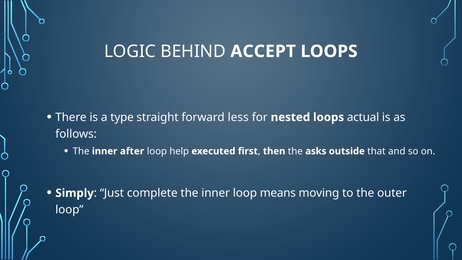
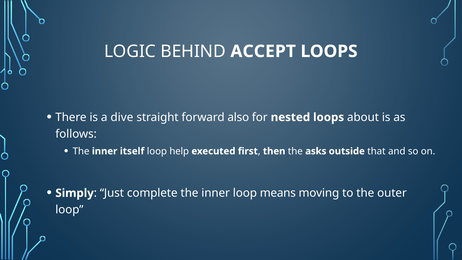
type: type -> dive (122, 117)
less: less -> also (238, 117)
actual: actual -> about (363, 117)
after: after -> itself (132, 151)
